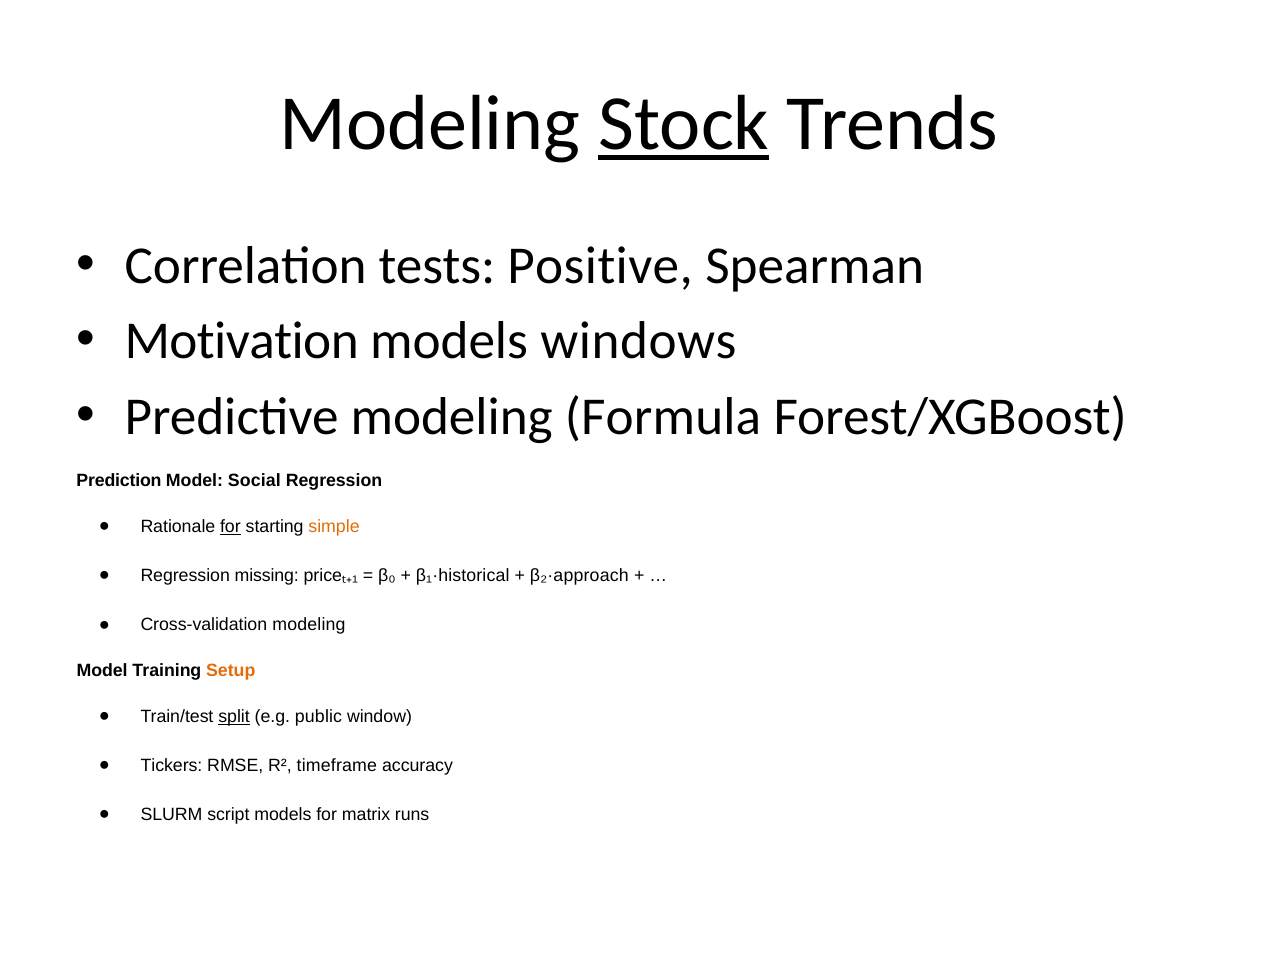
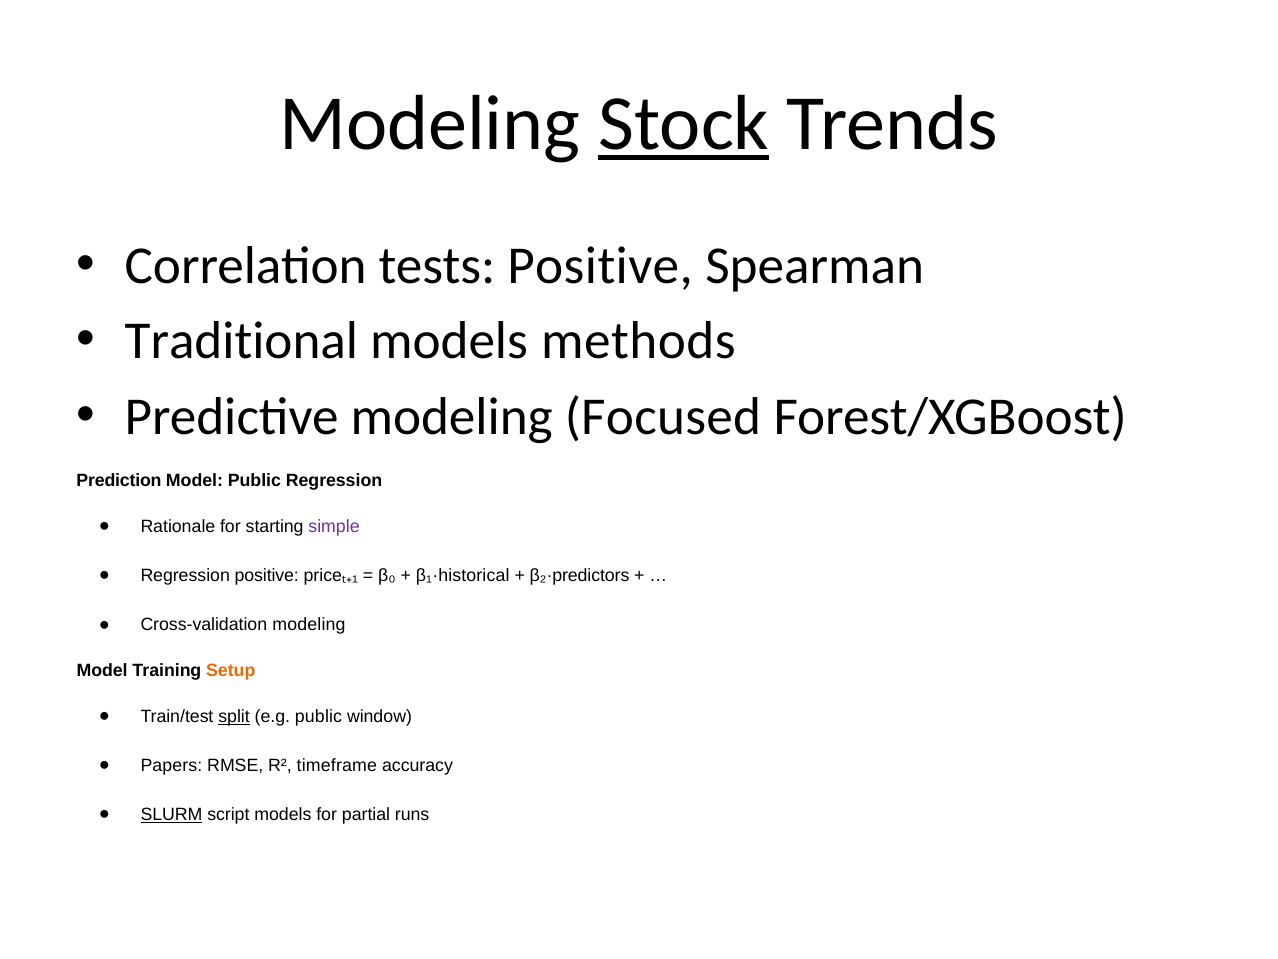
Motivation: Motivation -> Traditional (241, 341)
windows: windows -> methods (638, 341)
Formula: Formula -> Focused (663, 416)
Model Social: Social -> Public (254, 481)
for underline: present -> none (230, 527)
simple colour: orange -> purple (334, 527)
Regression missing: missing -> positive (267, 576)
β₂·approach: β₂·approach -> β₂·predictors (580, 576)
Tickers: Tickers -> Papers (171, 765)
SLURM underline: none -> present (172, 814)
matrix: matrix -> partial (366, 814)
